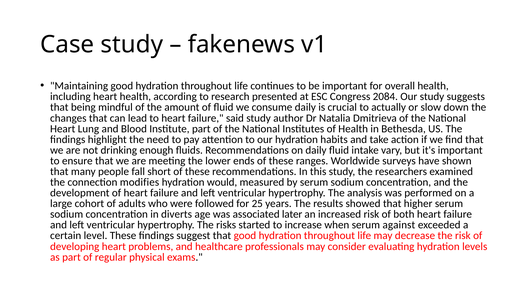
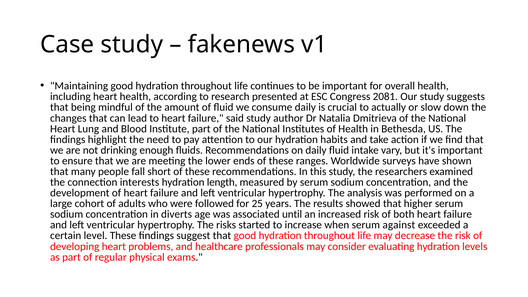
2084: 2084 -> 2081 (385, 97)
modifies: modifies -> interests (140, 182)
would: would -> length (222, 182)
later: later -> until (292, 214)
